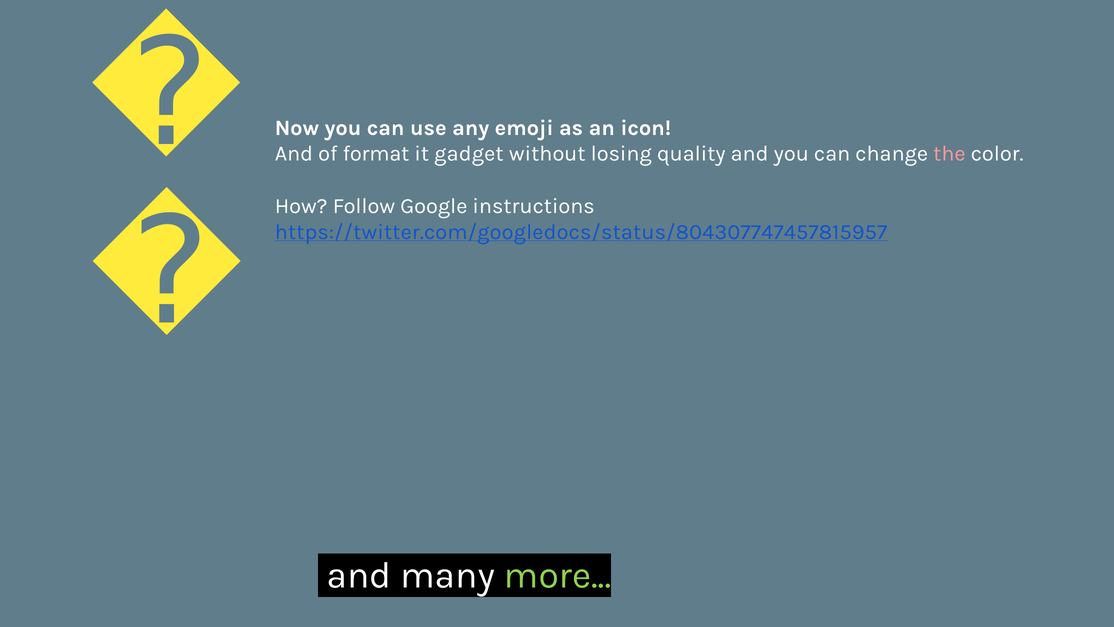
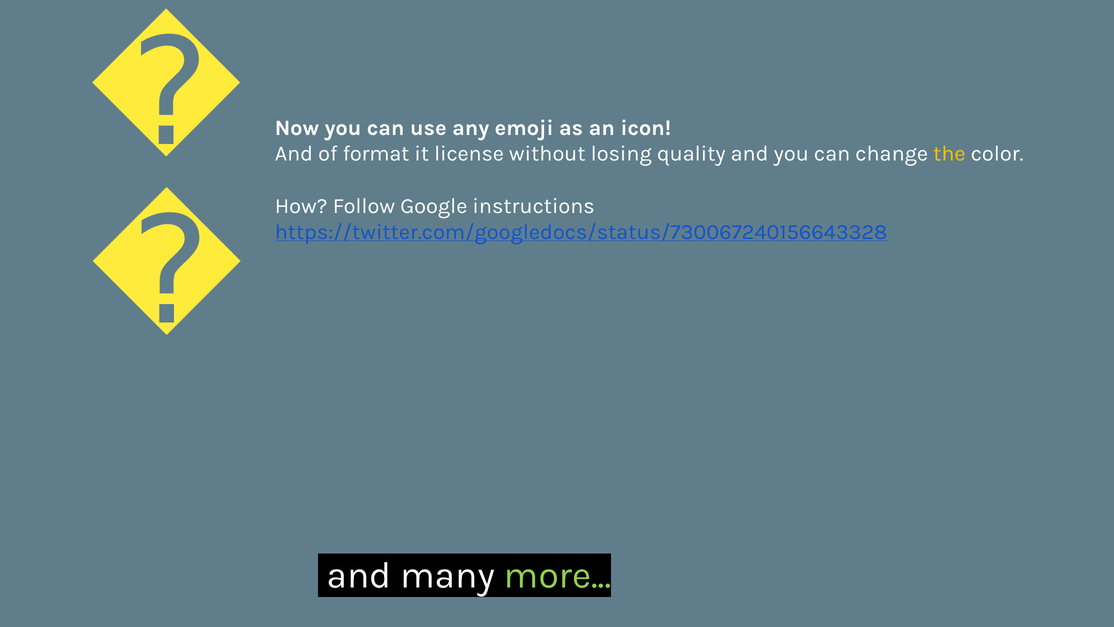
gadget: gadget -> license (469, 154)
the colour: pink -> yellow (949, 154)
https://twitter.com/googledocs/status/804307747457815957: https://twitter.com/googledocs/status/804307747457815957 -> https://twitter.com/googledocs/status/730067240156643328 (581, 232)
